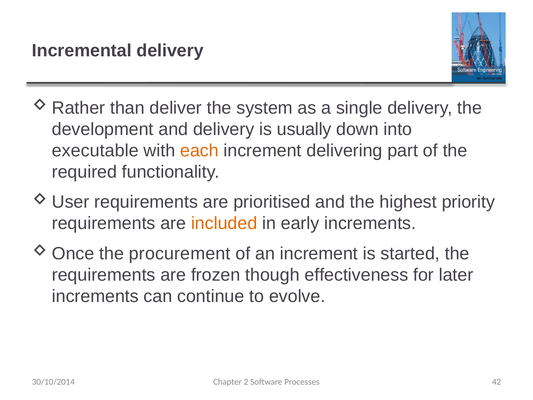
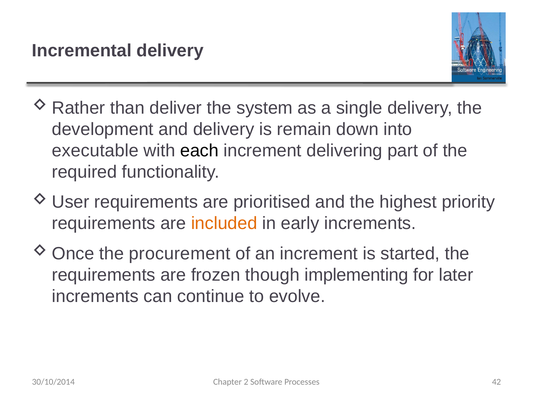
usually: usually -> remain (304, 129)
each colour: orange -> black (199, 150)
effectiveness: effectiveness -> implementing (356, 275)
